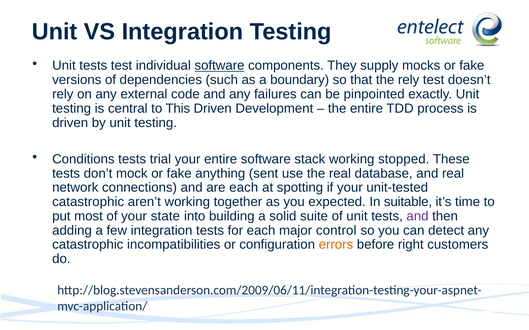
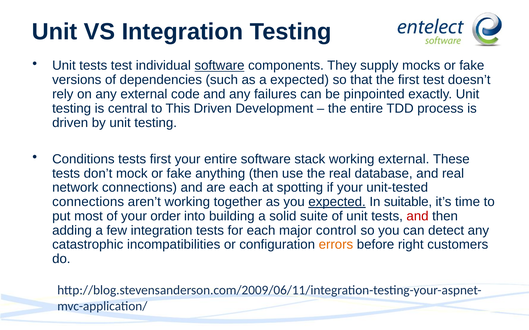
a boundary: boundary -> expected (300, 80)
the rely: rely -> first (409, 80)
tests trial: trial -> first (160, 159)
working stopped: stopped -> external (404, 159)
anything sent: sent -> then (264, 174)
catastrophic: catastrophic -> connections (88, 202)
expected underline: none -> present (337, 202)
state: state -> order (166, 217)
and colour: purple -> red (418, 217)
